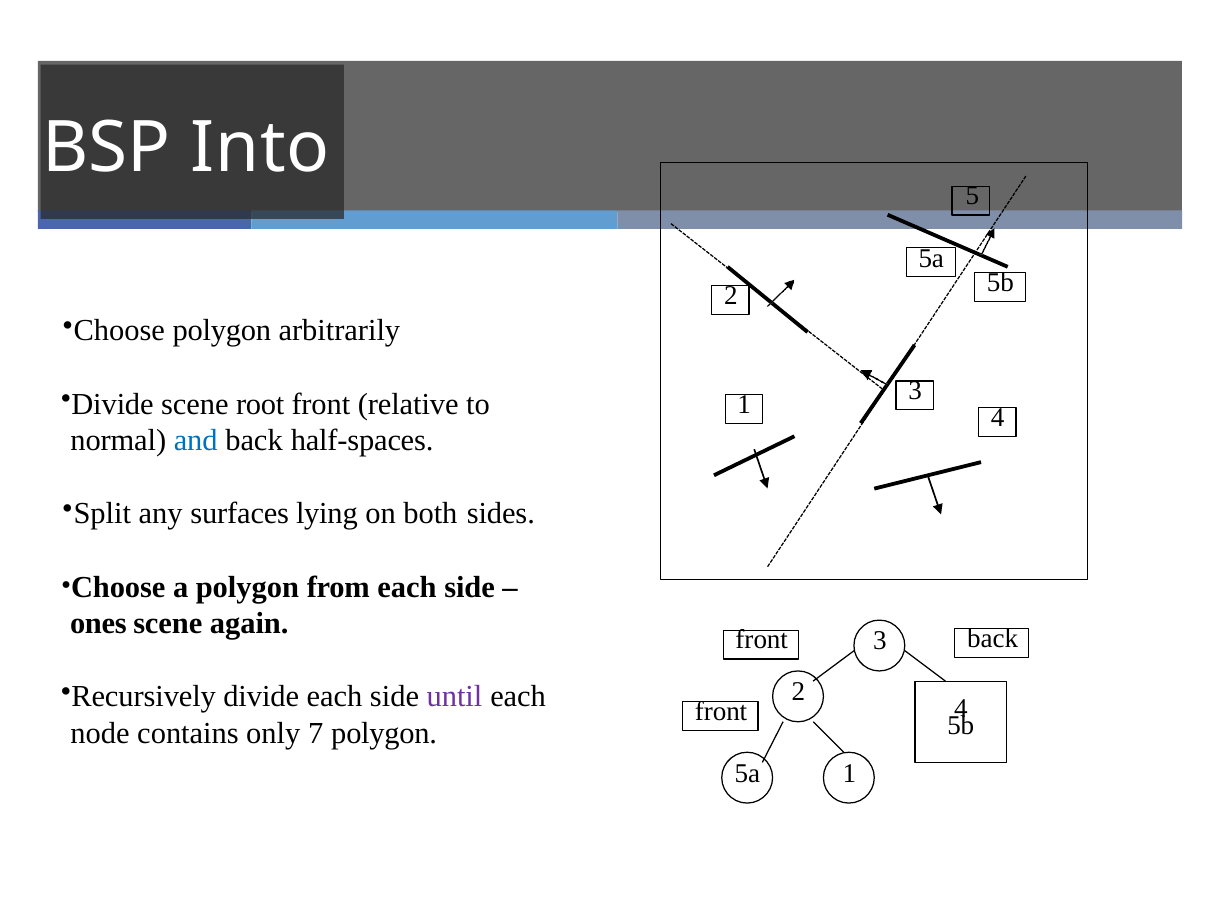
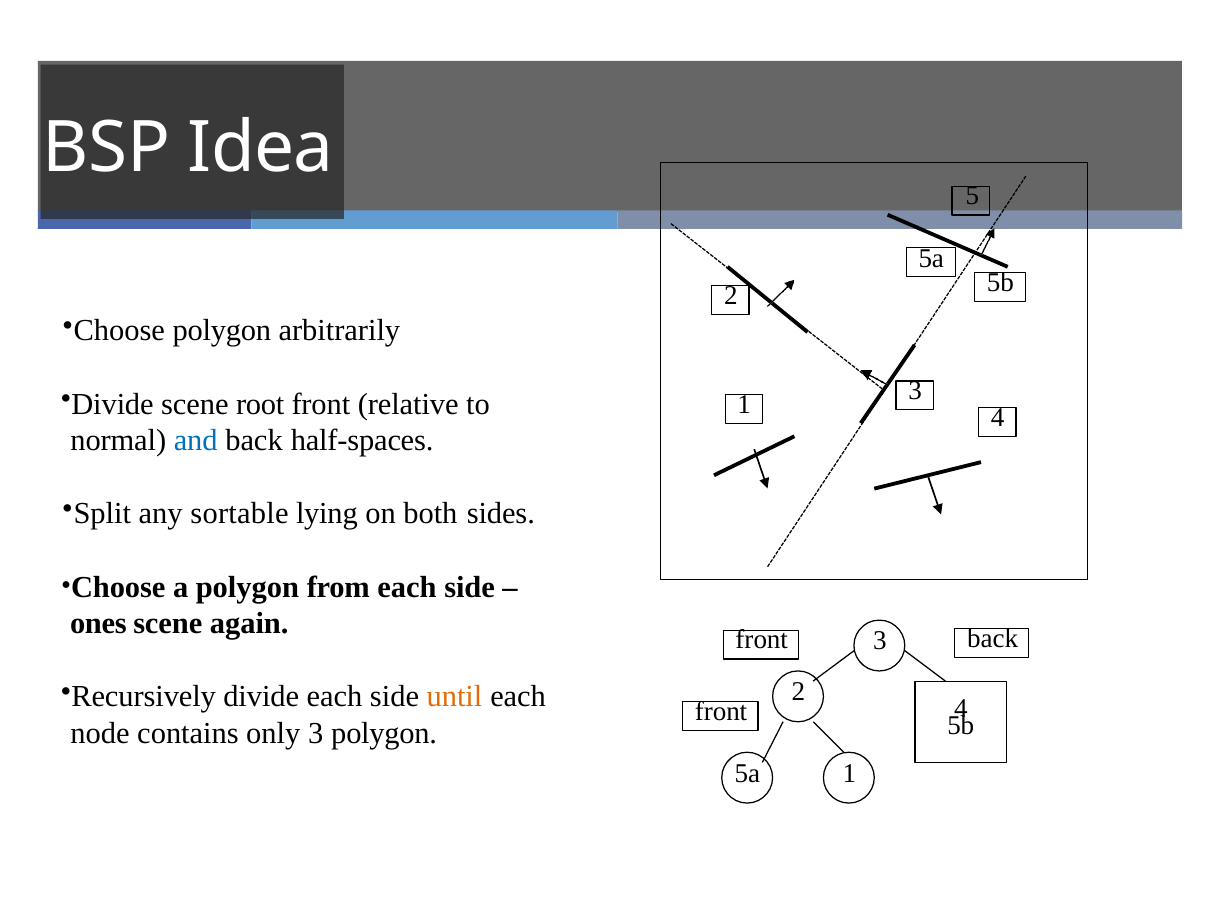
Into: Into -> Idea (261, 148)
surfaces: surfaces -> sortable (240, 514)
until colour: purple -> orange (454, 697)
only 7: 7 -> 3 (316, 734)
